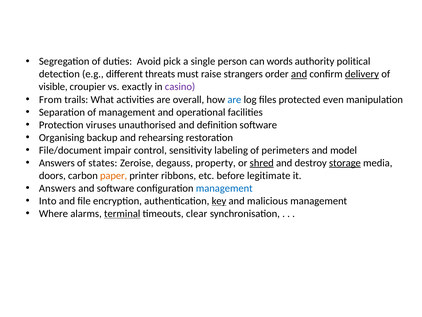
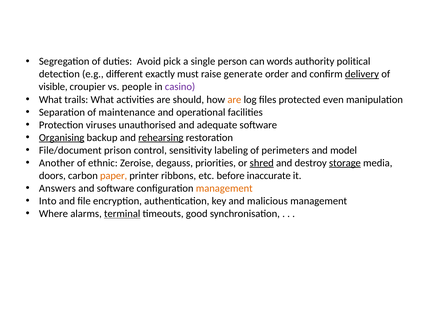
threats: threats -> exactly (160, 74)
strangers: strangers -> generate (243, 74)
and underline: present -> none (299, 74)
exactly: exactly -> people (137, 87)
From: From -> What (51, 99)
overall: overall -> should (188, 99)
are colour: blue -> orange (234, 99)
of management: management -> maintenance (127, 112)
definition: definition -> adequate (217, 125)
Organising underline: none -> present (62, 137)
rehearsing underline: none -> present (161, 137)
impair: impair -> prison (118, 150)
Answers: Answers -> Another (57, 163)
states: states -> ethnic (103, 163)
property: property -> priorities (216, 163)
legitimate: legitimate -> inaccurate (269, 175)
management colour: blue -> orange (224, 188)
key underline: present -> none (219, 201)
clear: clear -> good (197, 213)
